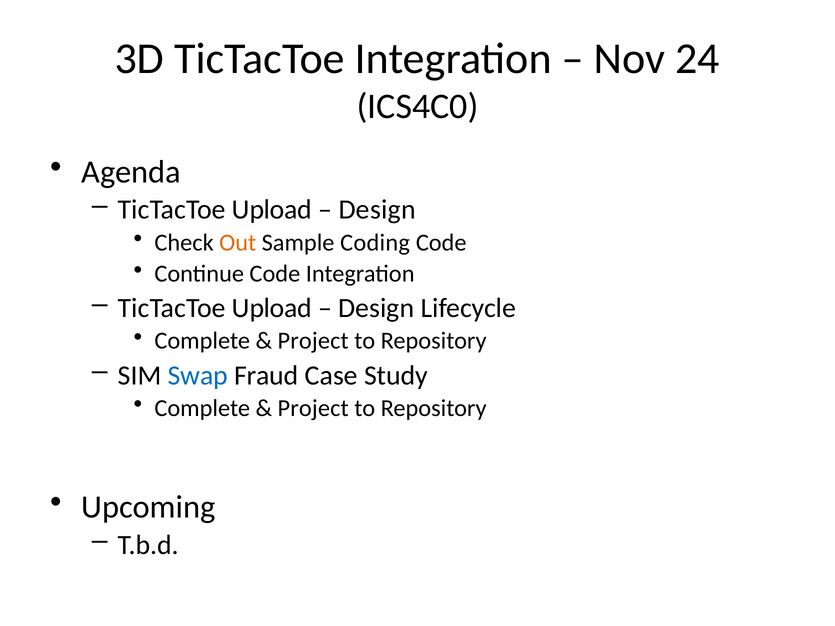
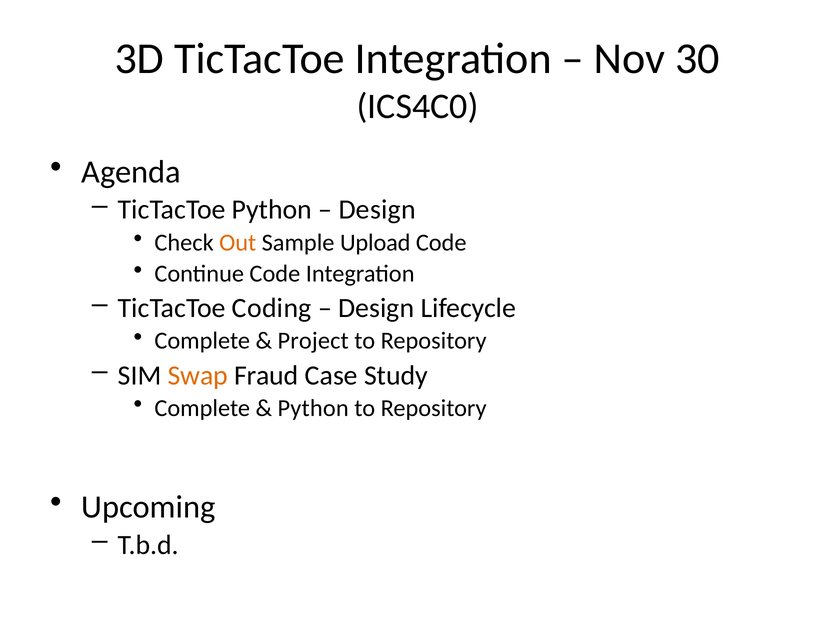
24: 24 -> 30 (697, 59)
Upload: Upload -> Python (272, 210)
Coding: Coding -> Upload (375, 243)
Upload: Upload -> Coding (272, 308)
Swap colour: blue -> orange (198, 376)
Project: Project -> Python (313, 408)
